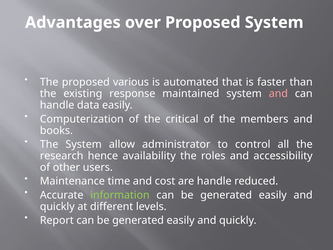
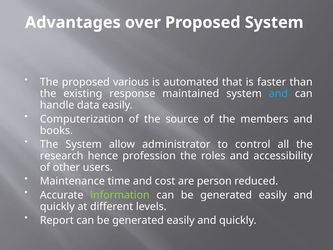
and colour: pink -> light blue (278, 94)
critical: critical -> source (182, 119)
availability: availability -> profession (149, 156)
are handle: handle -> person (214, 181)
